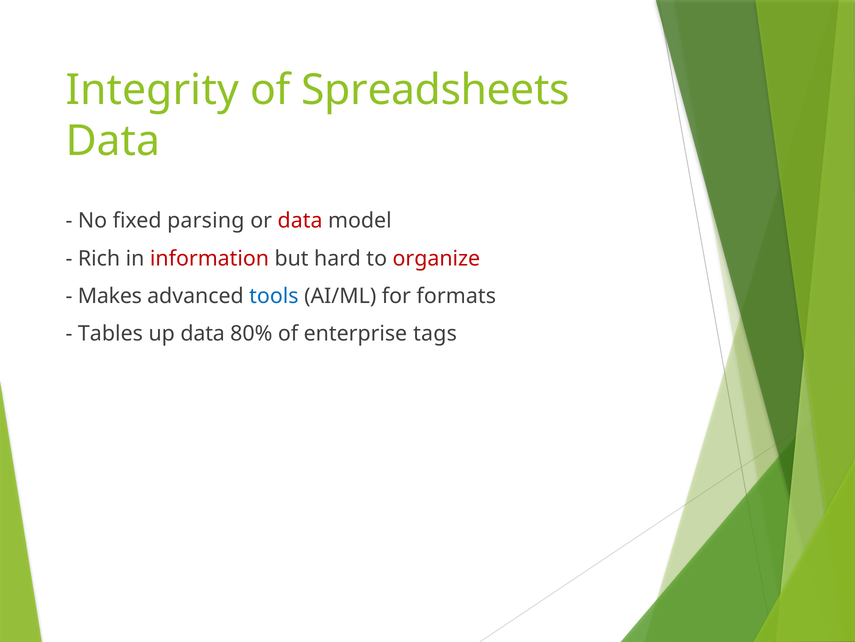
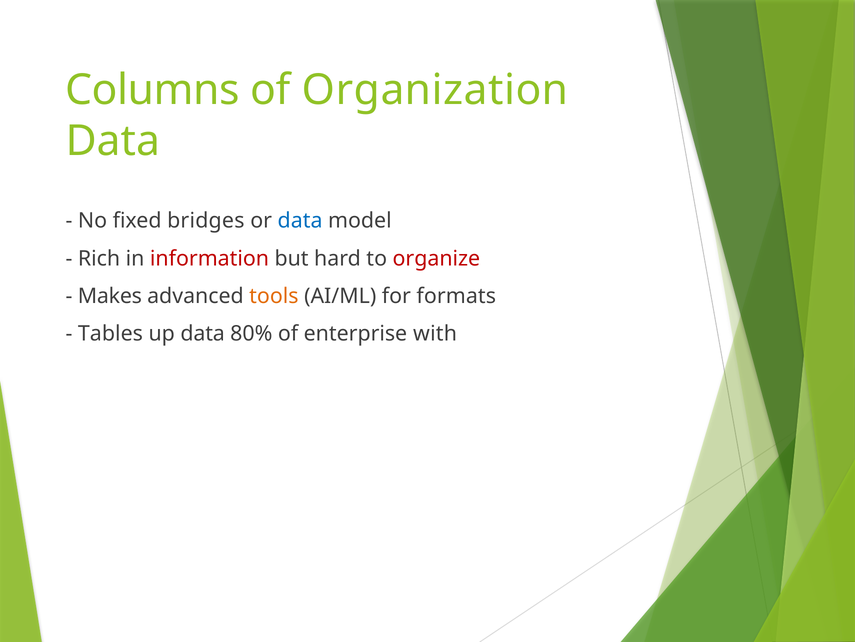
Integrity: Integrity -> Columns (152, 90)
Spreadsheets: Spreadsheets -> Organization (435, 90)
parsing: parsing -> bridges (206, 221)
data colour: red -> blue (300, 221)
tools colour: blue -> orange (274, 296)
tags: tags -> with (435, 333)
